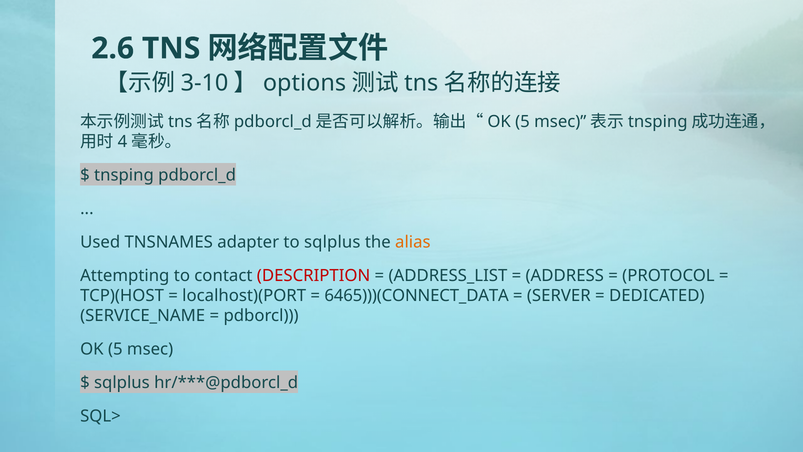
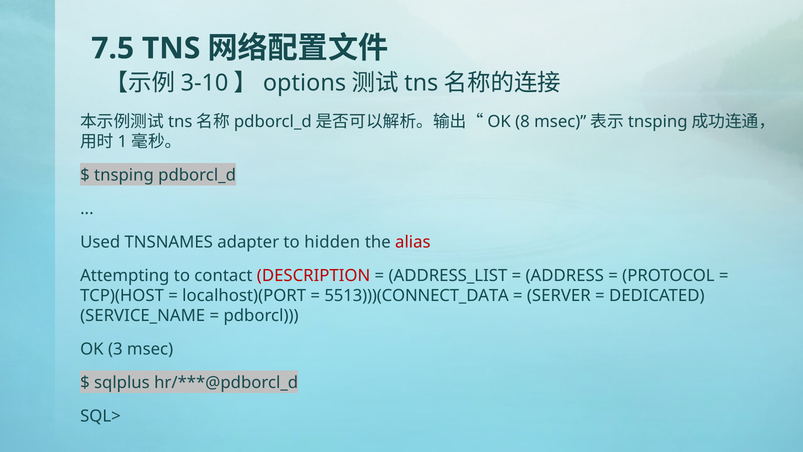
2.6: 2.6 -> 7.5 (113, 48)
5: 5 -> 8 (523, 122)
4: 4 -> 1 (123, 142)
to sqlplus: sqlplus -> hidden (332, 242)
alias colour: orange -> red (413, 242)
6465)))(CONNECT_DATA: 6465)))(CONNECT_DATA -> 5513)))(CONNECT_DATA (417, 296)
5: 5 -> 3 (115, 349)
